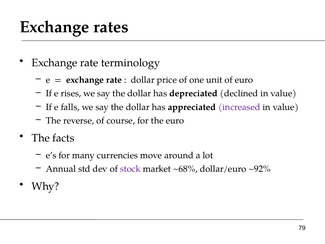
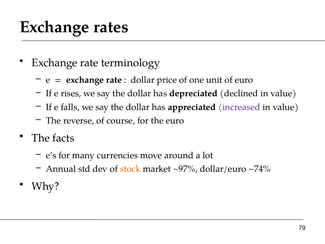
stock colour: purple -> orange (130, 169)
~68%: ~68% -> ~97% (185, 169)
~92%: ~92% -> ~74% (260, 169)
